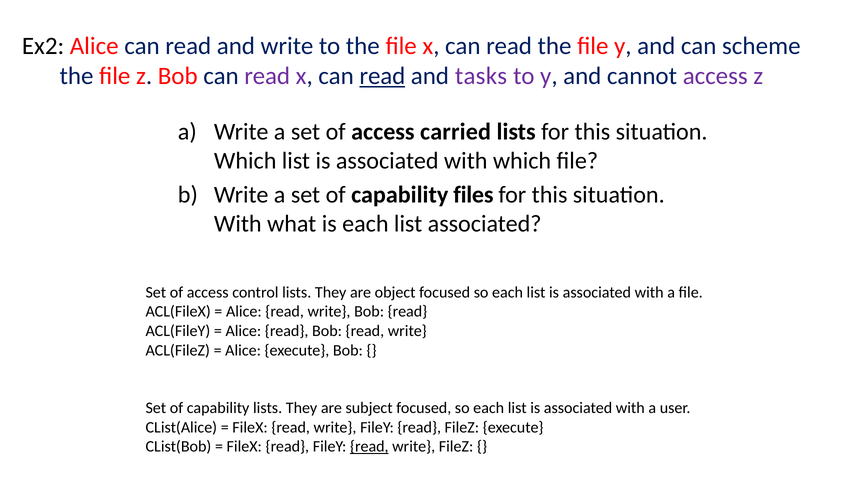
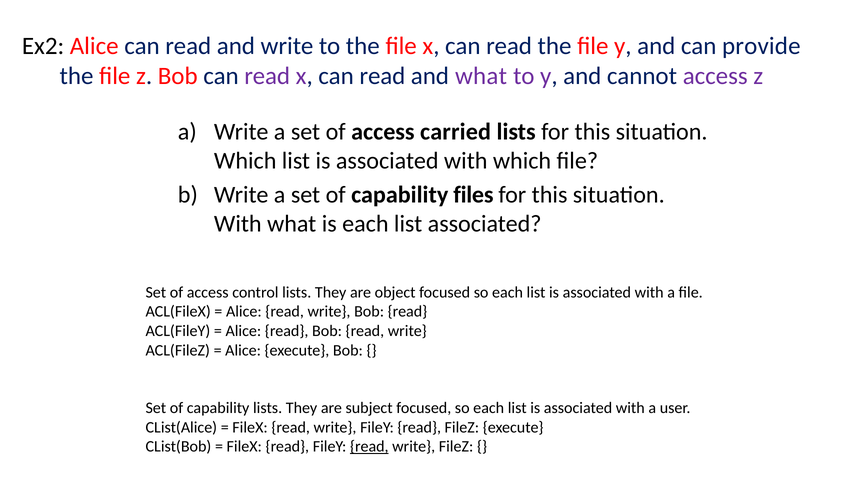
scheme: scheme -> provide (761, 46)
read underline: present -> none (382, 76)
and tasks: tasks -> what (481, 76)
